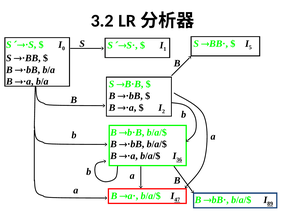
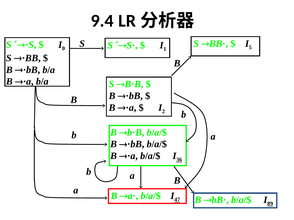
3.2: 3.2 -> 9.4 (102, 21)
